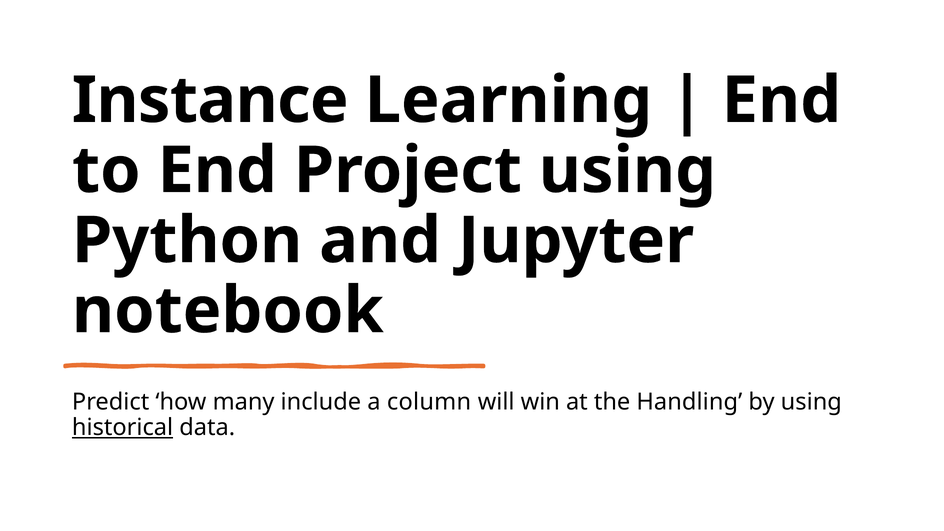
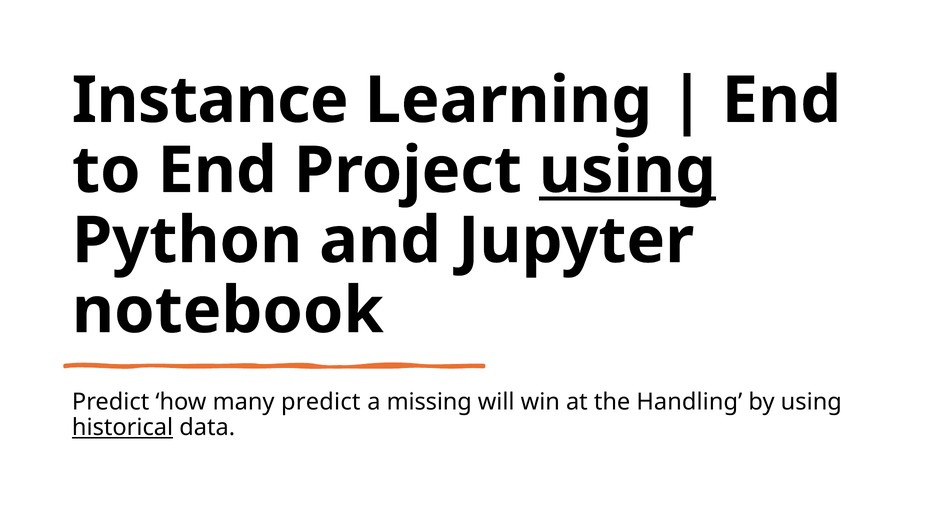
using underline: none -> present (627, 171)
many include: include -> predict (321, 402)
column: column -> missing (429, 402)
